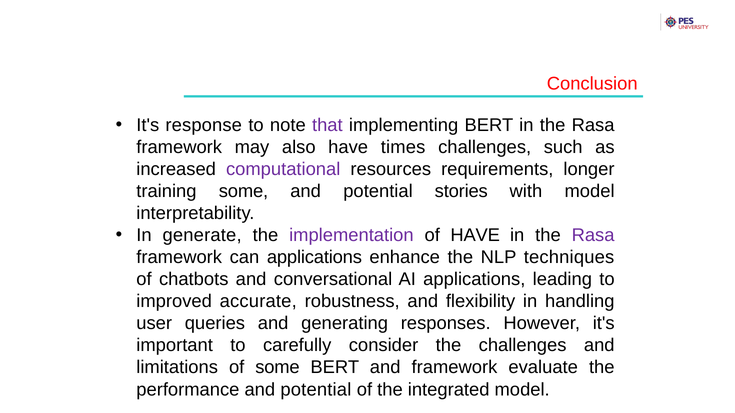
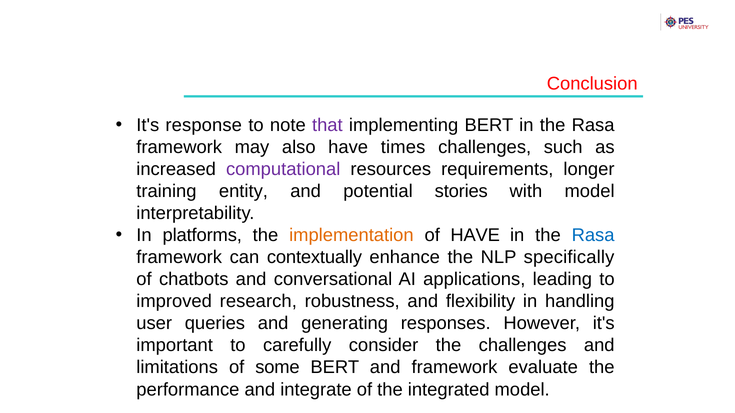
training some: some -> entity (243, 191)
generate: generate -> platforms (202, 236)
implementation colour: purple -> orange (351, 236)
Rasa colour: purple -> blue (593, 236)
can applications: applications -> contextually (314, 258)
techniques: techniques -> specifically (569, 258)
accurate: accurate -> research (258, 302)
performance and potential: potential -> integrate (316, 390)
